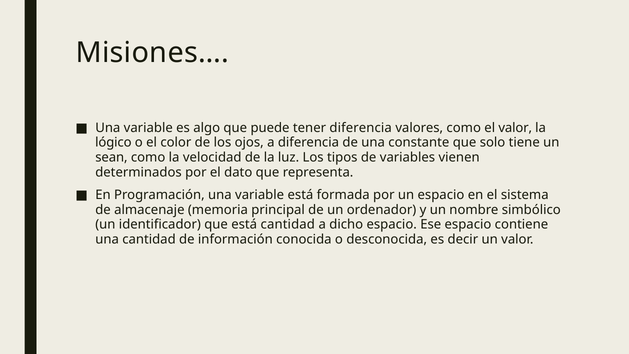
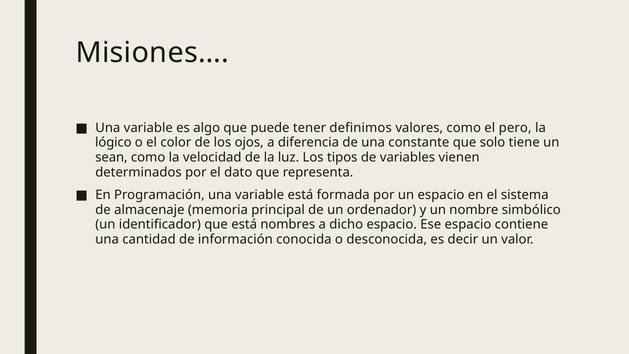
tener diferencia: diferencia -> definimos (361, 128)
el valor: valor -> pero (515, 128)
está cantidad: cantidad -> nombres (288, 224)
